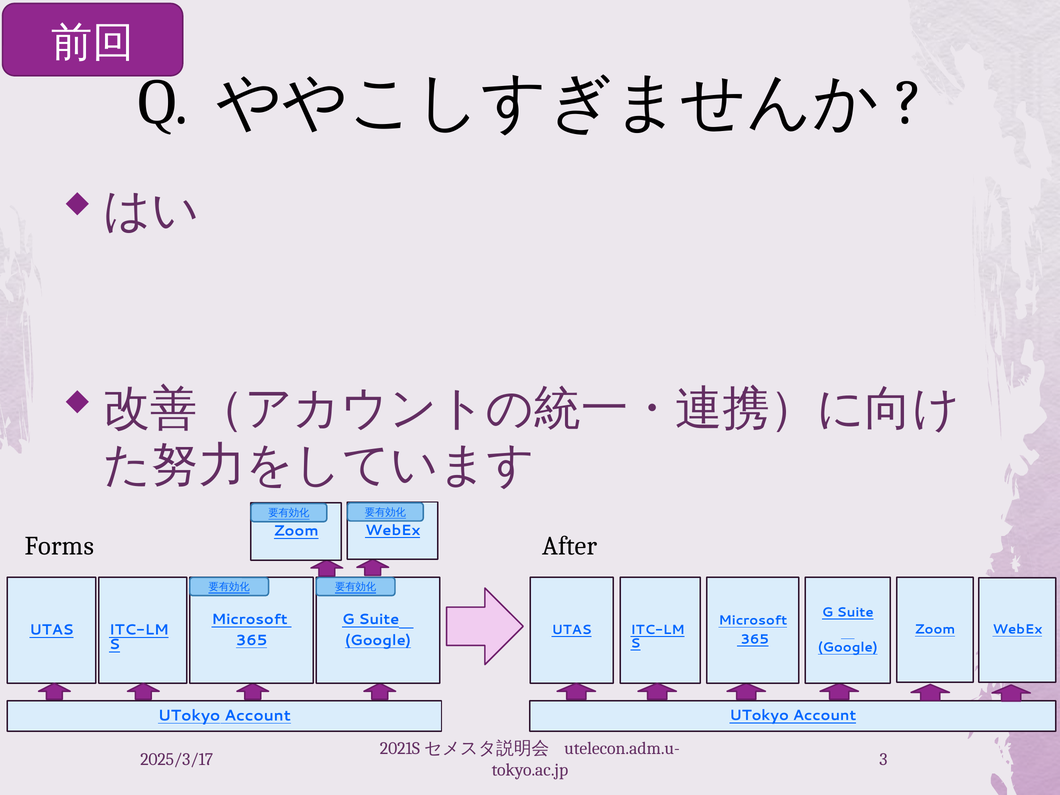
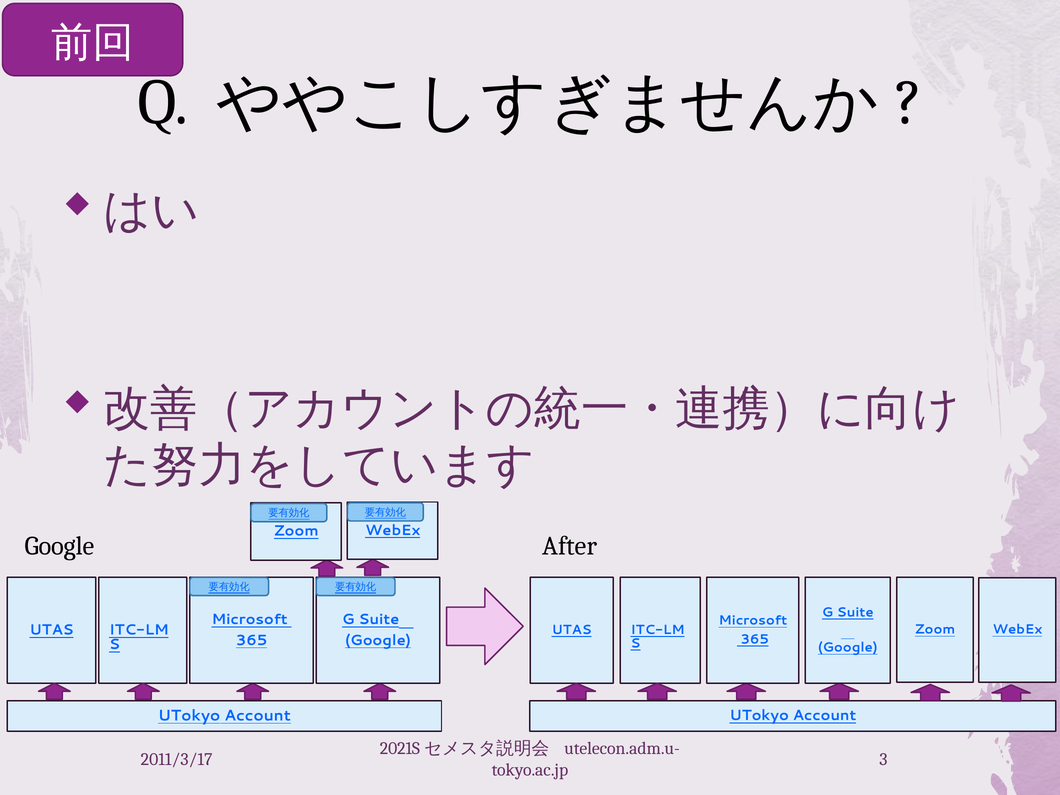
Forms: Forms -> Google (60, 546)
2025/3/17: 2025/3/17 -> 2011/3/17 (177, 759)
